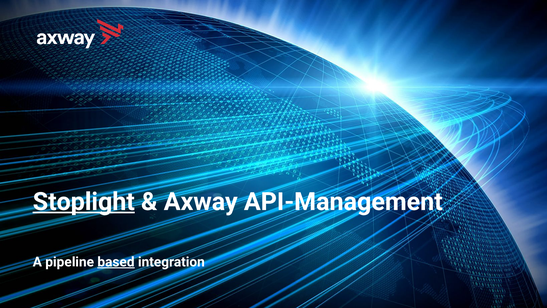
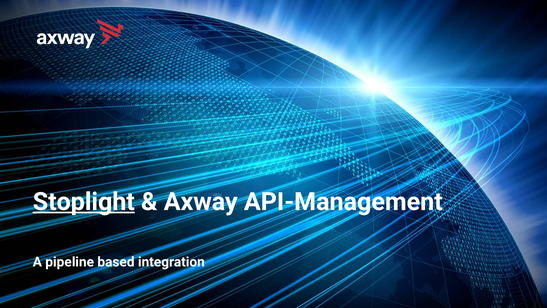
based underline: present -> none (116, 262)
